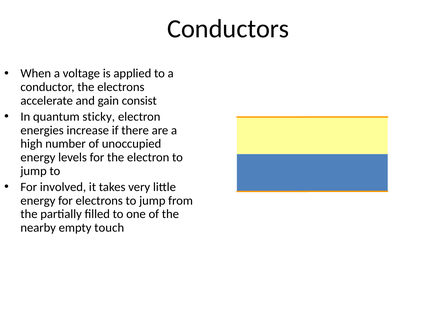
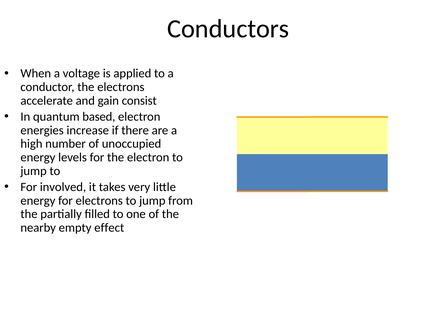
sticky: sticky -> based (99, 117)
touch: touch -> effect (109, 228)
